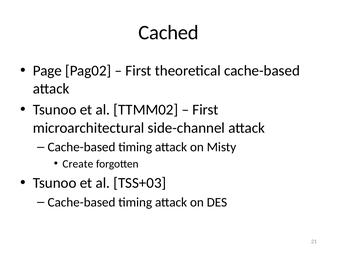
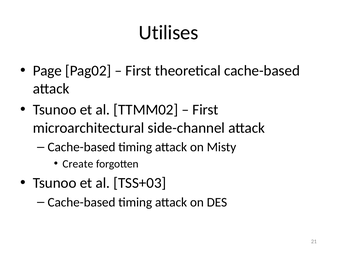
Cached: Cached -> Utilises (169, 33)
